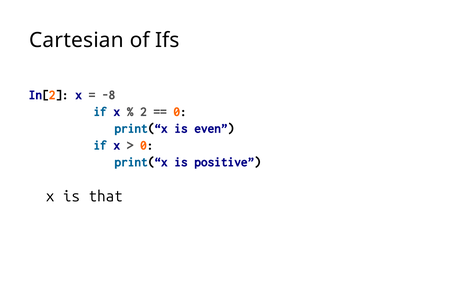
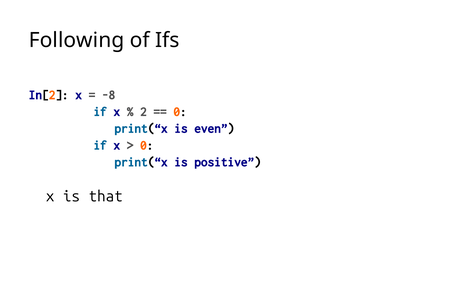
Cartesian: Cartesian -> Following (77, 40)
